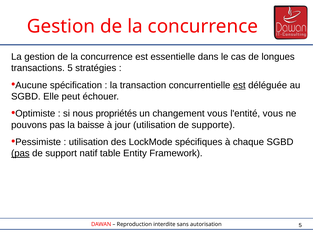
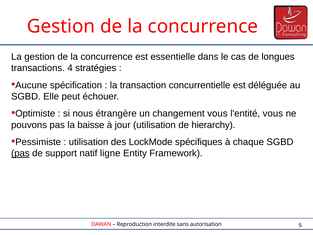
transactions 5: 5 -> 4 (70, 68)
est underline: present -> none (239, 85)
propriétés: propriétés -> étrangère (116, 113)
supporte: supporte -> hierarchy (213, 125)
table: table -> ligne (110, 153)
